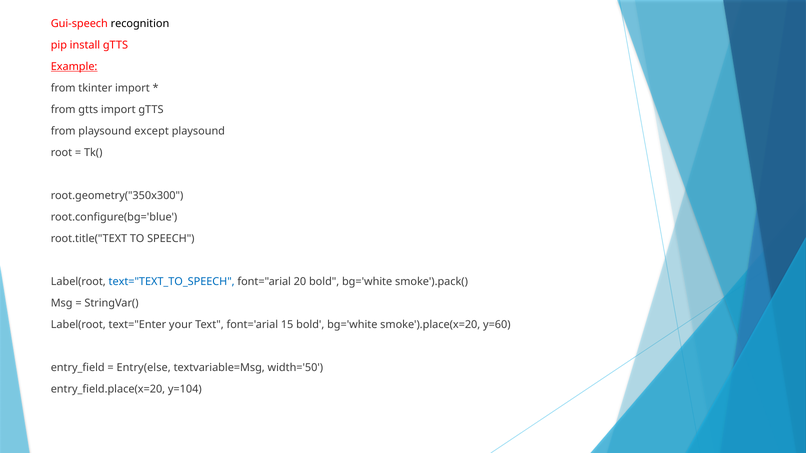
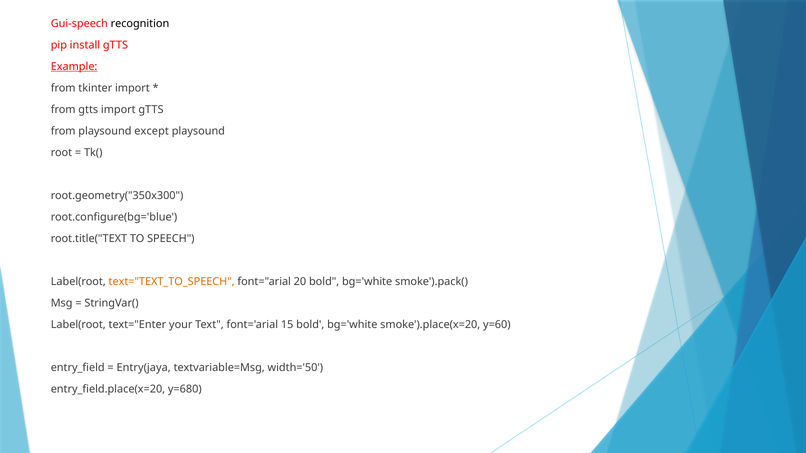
text="TEXT_TO_SPEECH colour: blue -> orange (172, 282)
Entry(else: Entry(else -> Entry(jaya (144, 368)
y=104: y=104 -> y=680 (185, 389)
